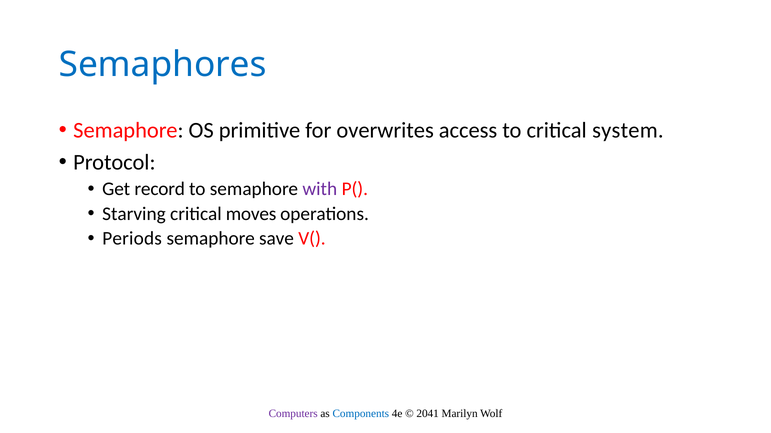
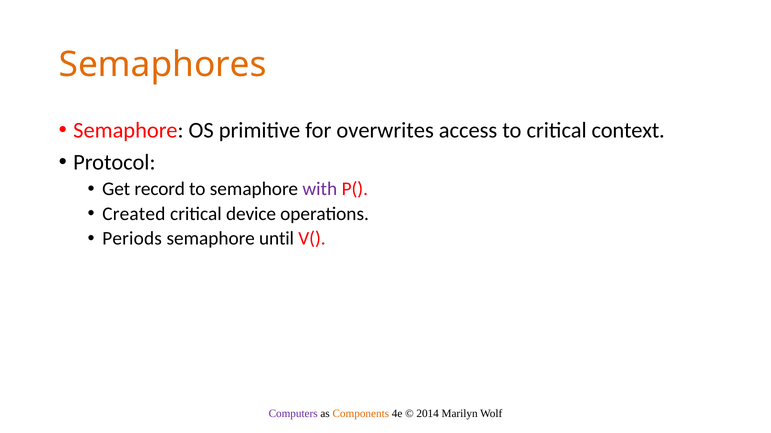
Semaphores colour: blue -> orange (163, 65)
system: system -> context (628, 130)
Starving: Starving -> Created (134, 214)
moves: moves -> device (251, 214)
save: save -> until (277, 239)
Components colour: blue -> orange (361, 414)
2041: 2041 -> 2014 (428, 414)
